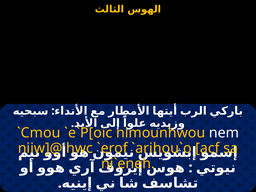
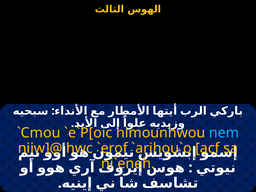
nem colour: white -> light blue (224, 133)
